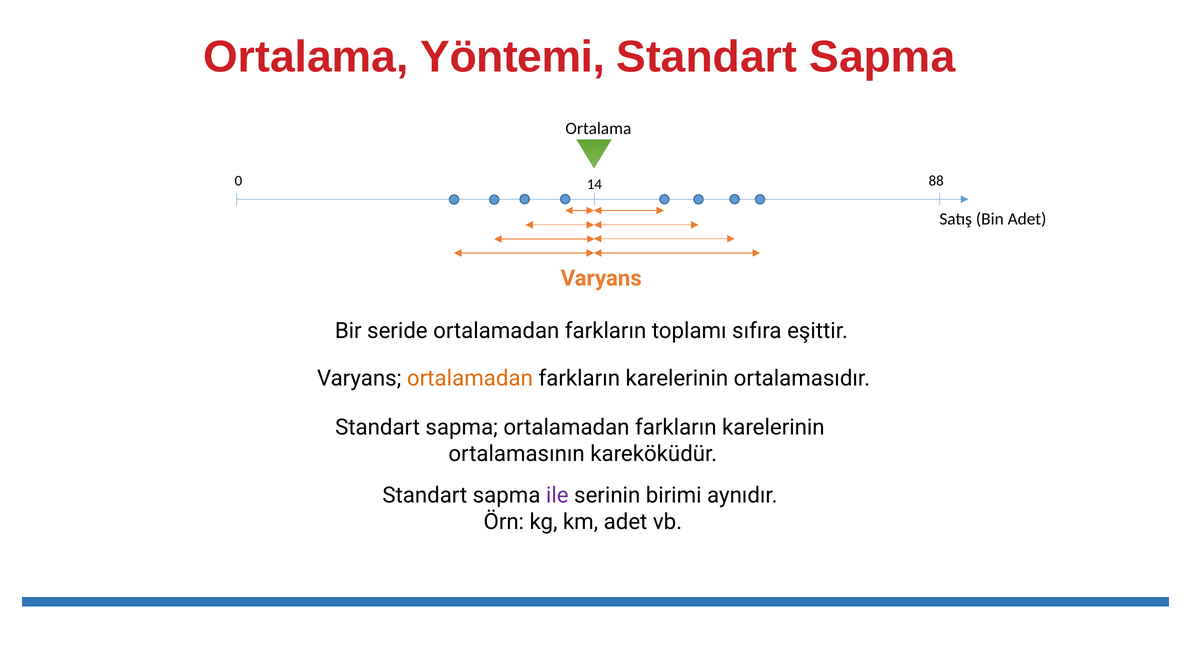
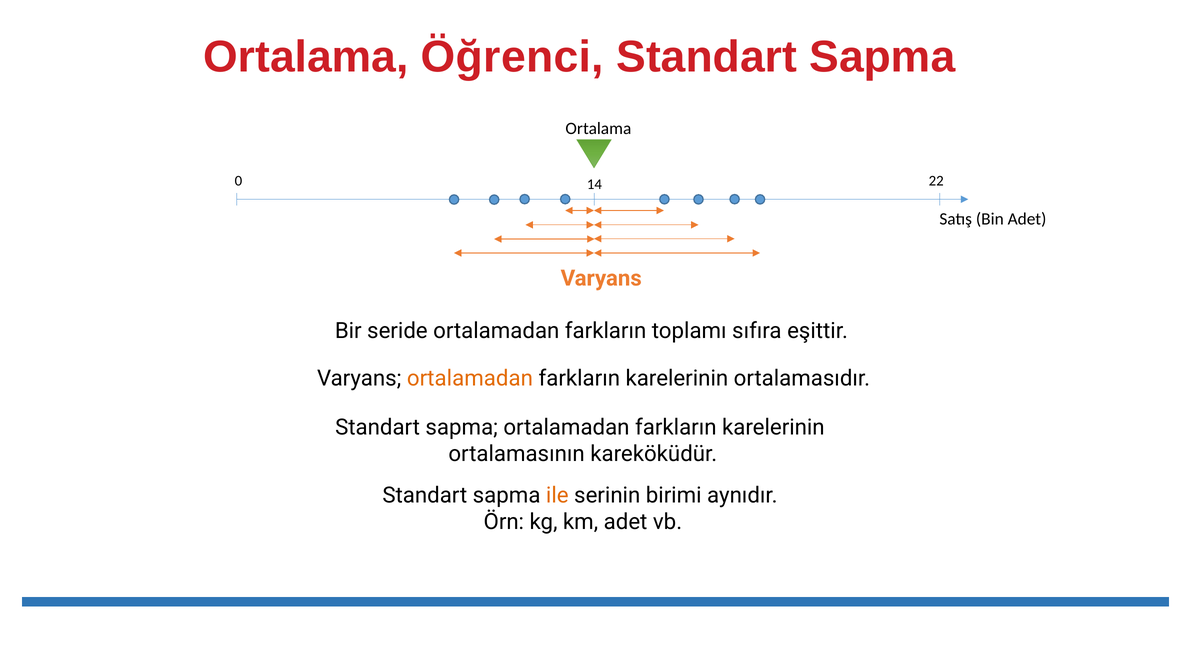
Yöntemi: Yöntemi -> Öğrenci (512, 57)
88: 88 -> 22 (936, 181)
ile colour: purple -> orange (557, 495)
